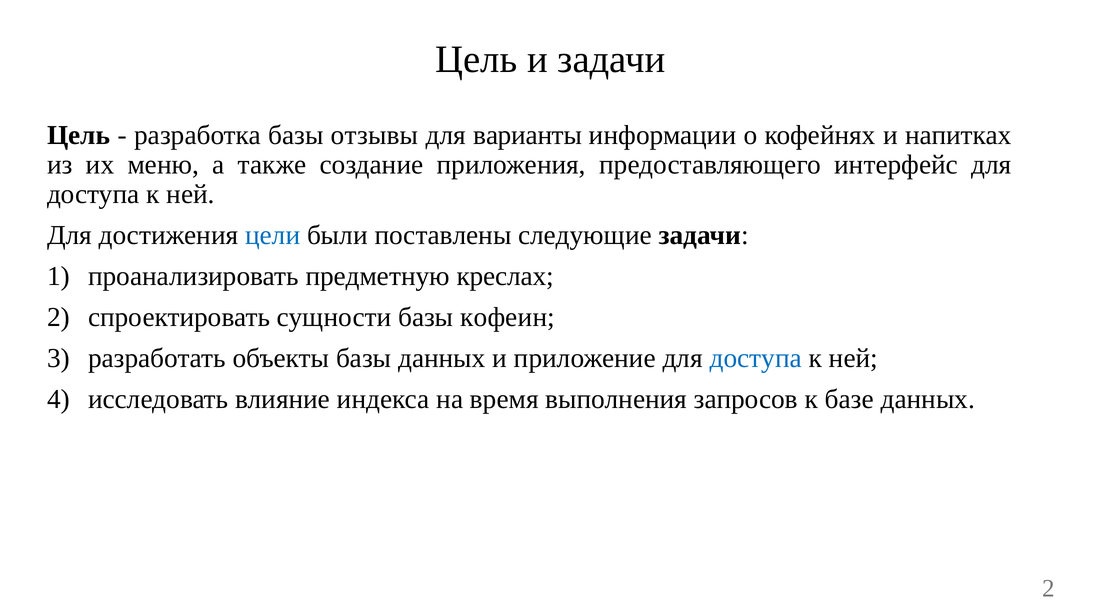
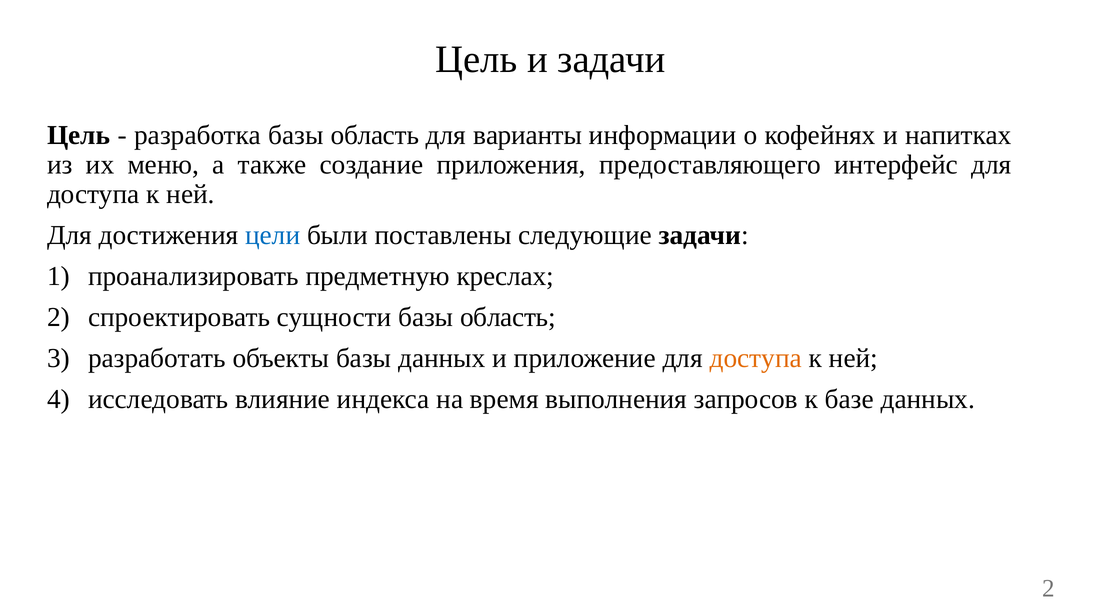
разработка базы отзывы: отзывы -> область (375, 135)
сущности базы кофеин: кофеин -> область (508, 317)
доступа colour: blue -> orange (756, 358)
